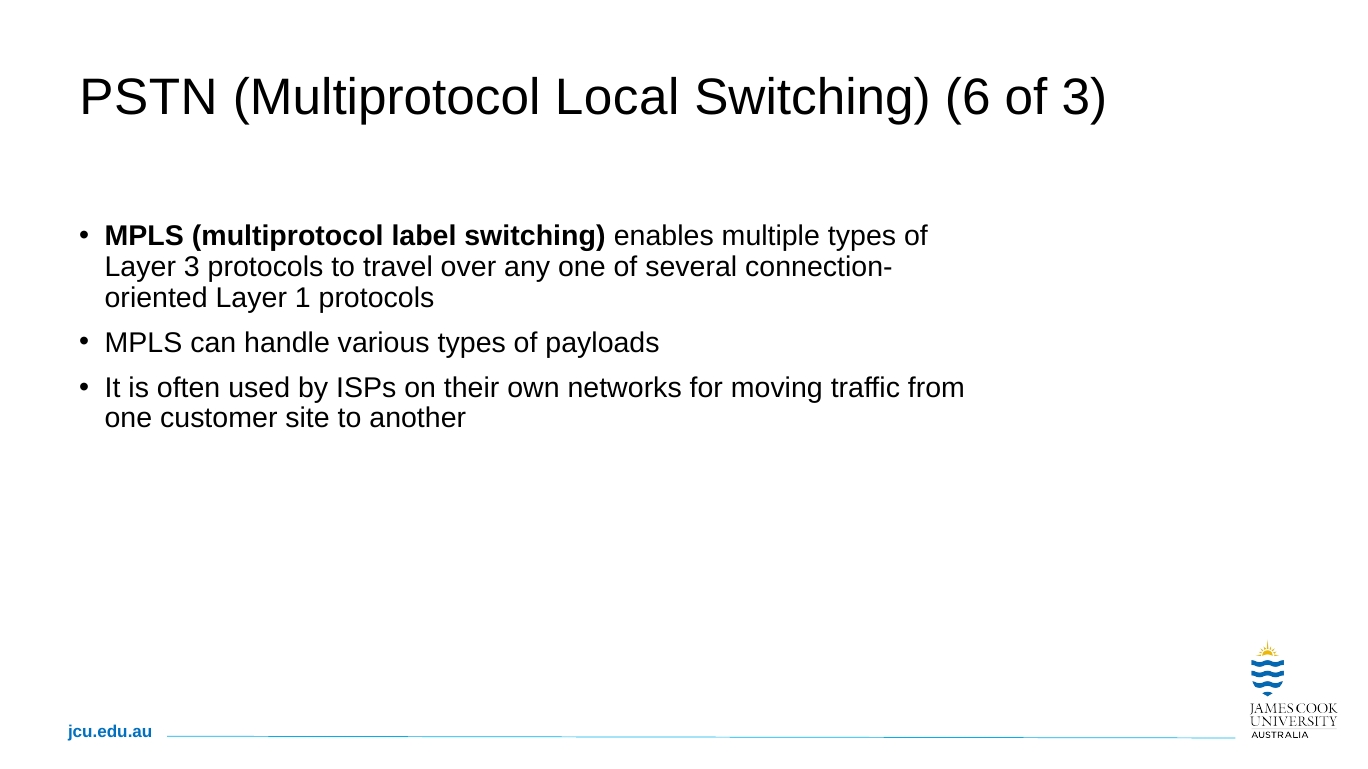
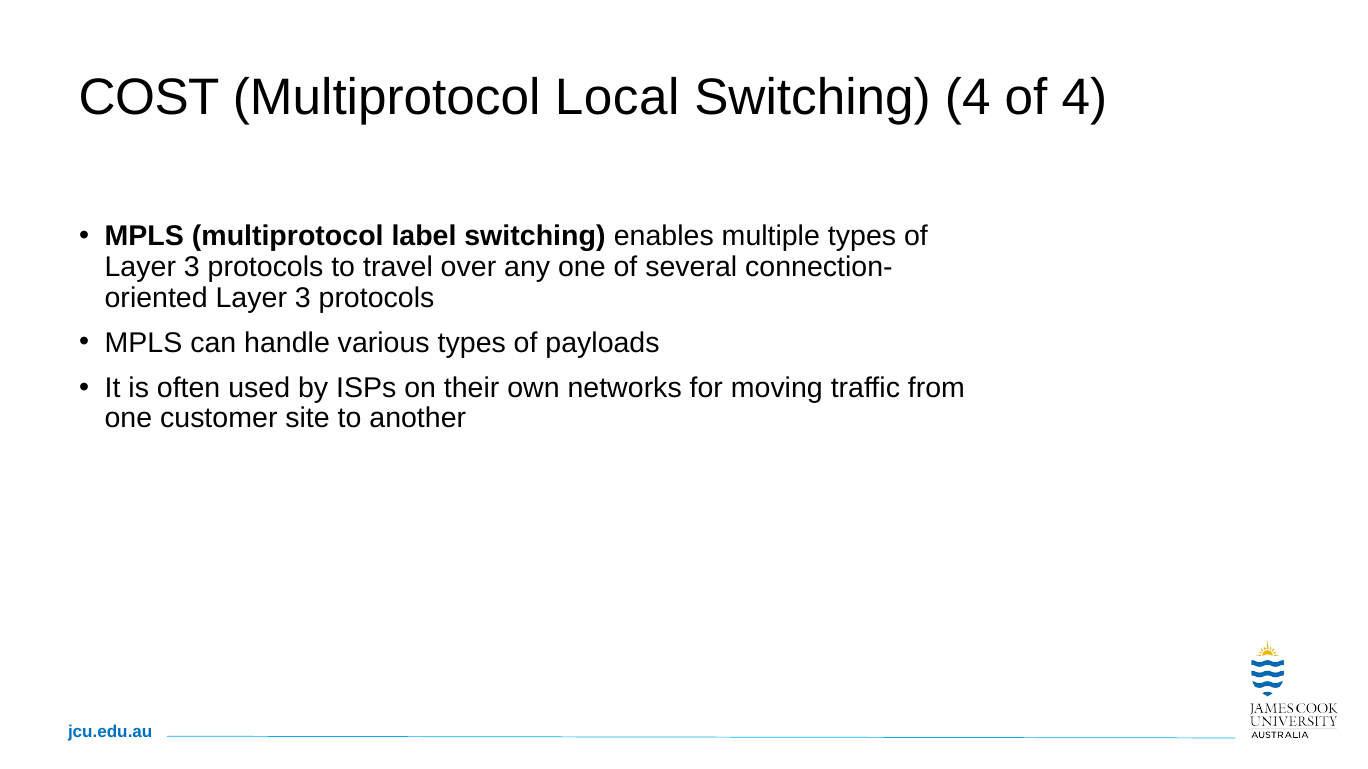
PSTN: PSTN -> COST (149, 98)
Switching 6: 6 -> 4 (968, 98)
of 3: 3 -> 4 (1084, 98)
1: 1 -> 3 (303, 298)
